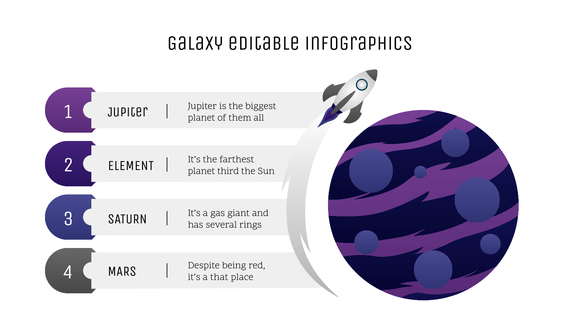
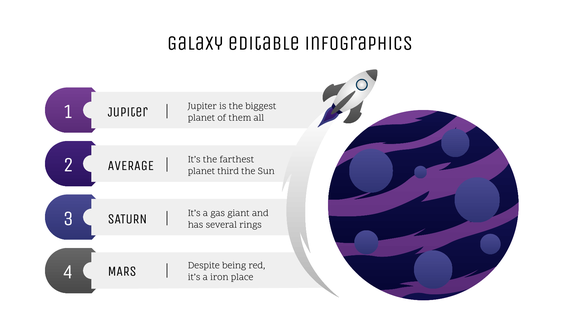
ELEMENT: ELEMENT -> AVERAGE (131, 166)
that: that -> iron (219, 277)
